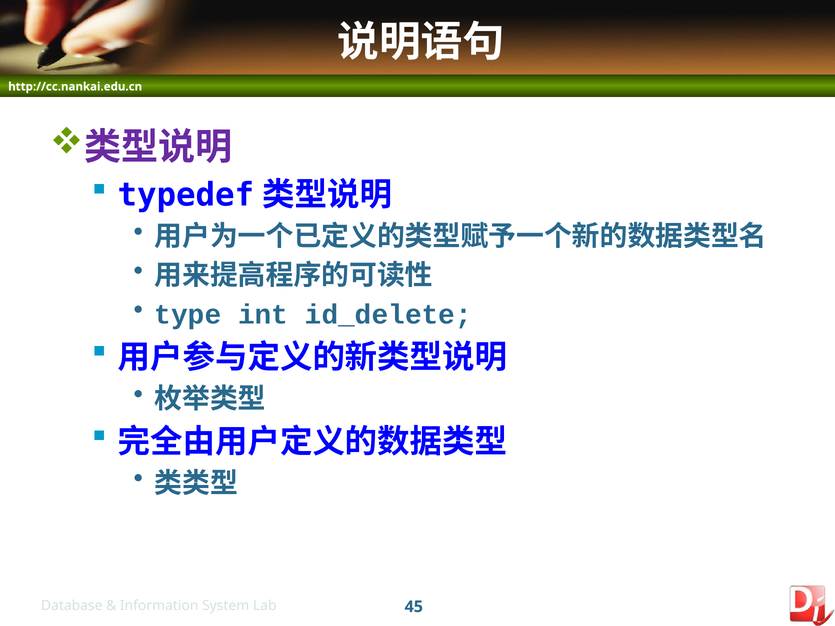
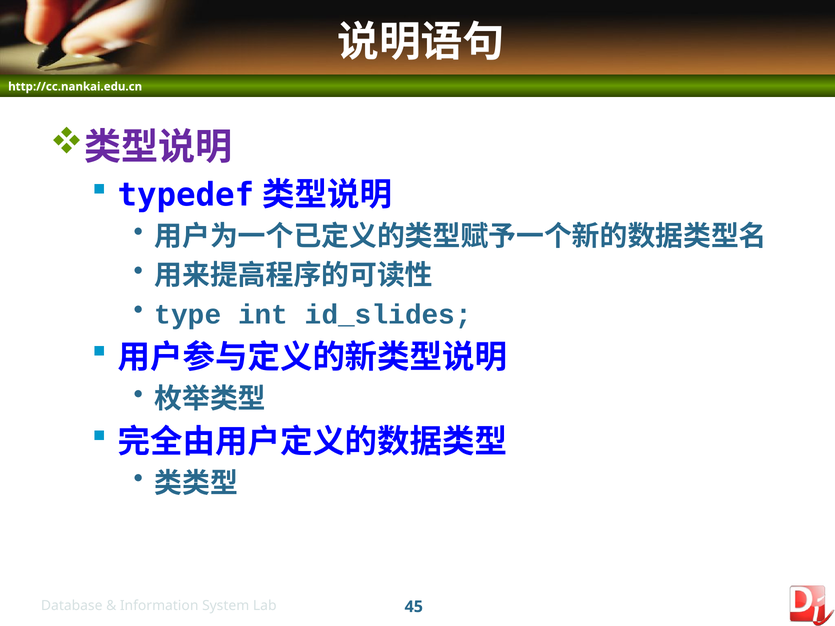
id_delete: id_delete -> id_slides (388, 315)
